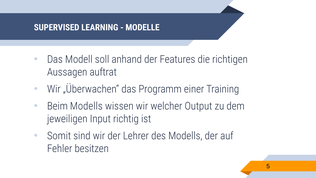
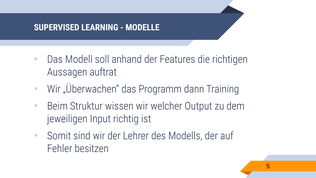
einer: einer -> dann (194, 89)
Beim Modells: Modells -> Struktur (86, 106)
